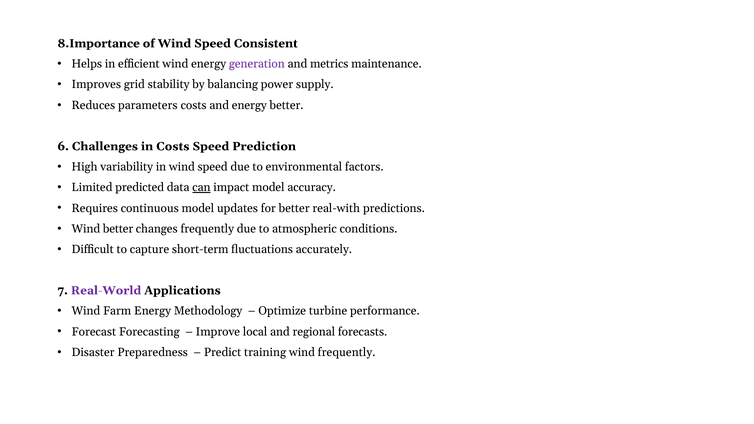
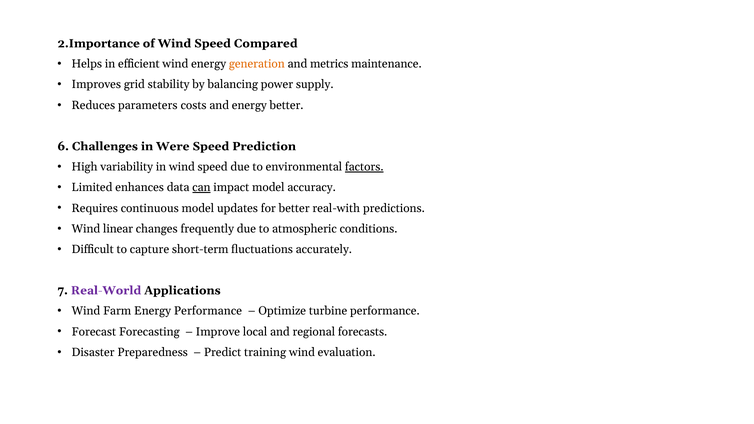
8.Importance: 8.Importance -> 2.Importance (99, 43)
Consistent: Consistent -> Compared (266, 43)
generation colour: purple -> orange (257, 64)
in Costs: Costs -> Were (173, 146)
factors underline: none -> present (364, 167)
predicted: predicted -> enhances (140, 188)
Wind better: better -> linear (118, 229)
Energy Methodology: Methodology -> Performance (208, 311)
wind frequently: frequently -> evaluation (347, 352)
